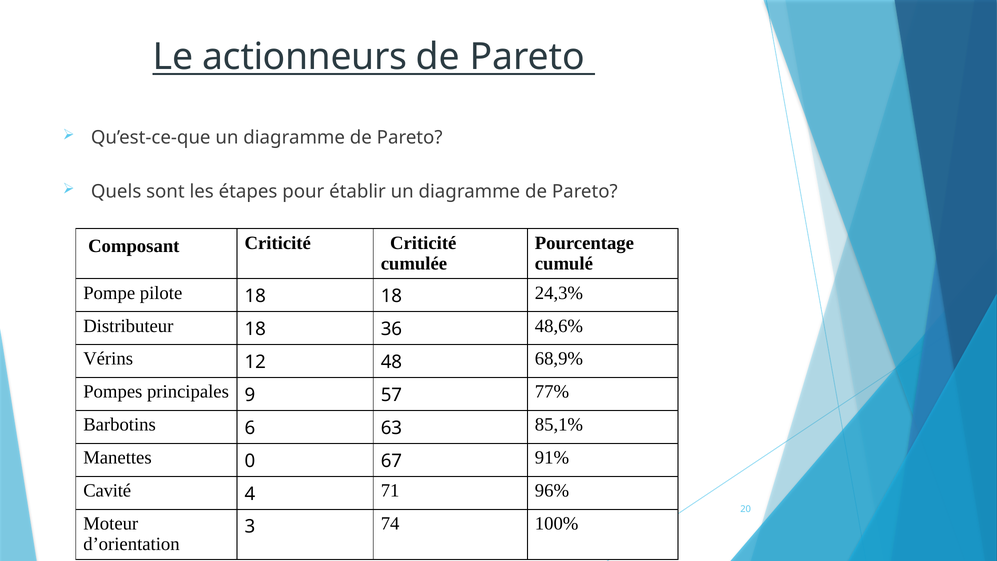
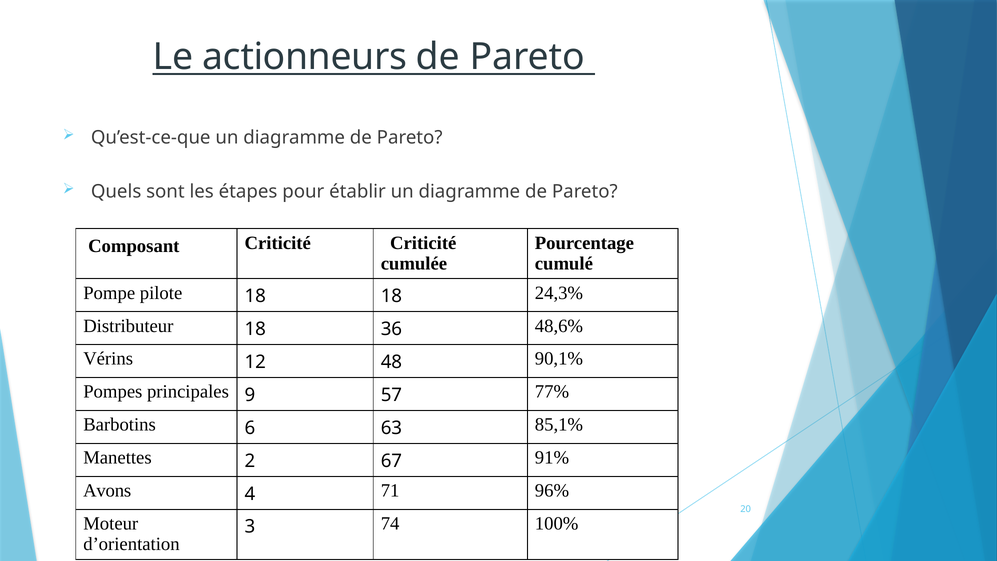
68,9%: 68,9% -> 90,1% (559, 359)
0: 0 -> 2 (250, 461)
Cavité: Cavité -> Avons (107, 490)
